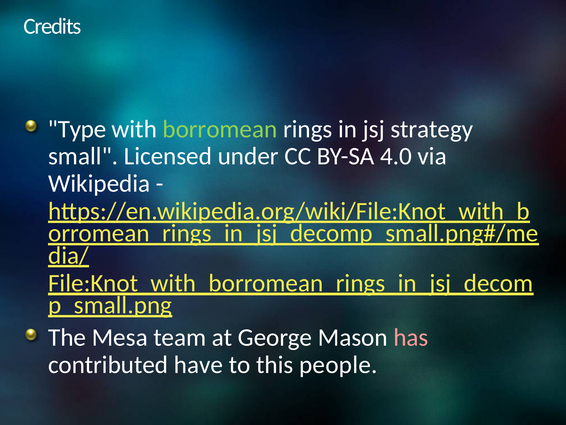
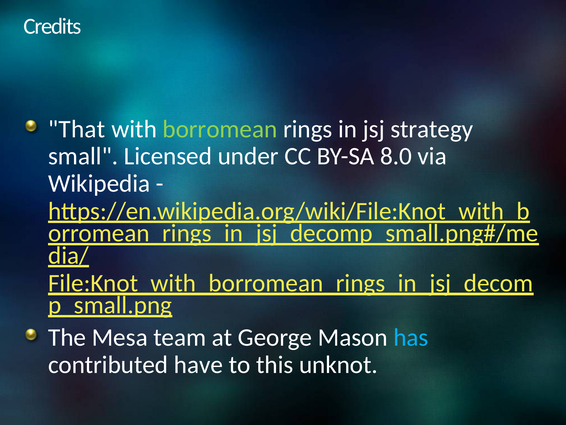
Type: Type -> That (77, 129)
4.0: 4.0 -> 8.0 (396, 156)
has colour: pink -> light blue (411, 337)
people: people -> unknot (338, 364)
